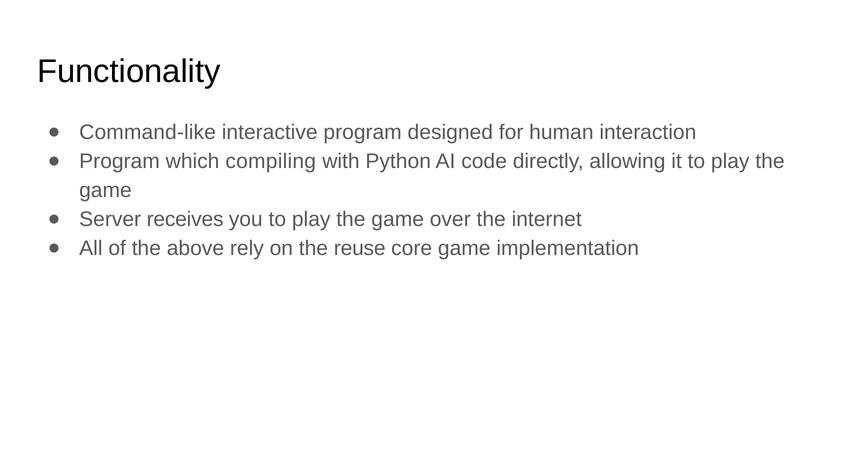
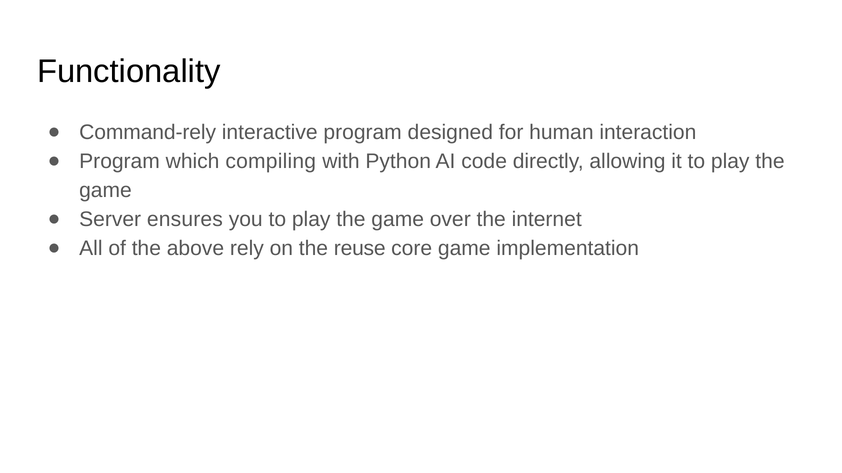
Command-like: Command-like -> Command-rely (148, 132)
receives: receives -> ensures (185, 220)
